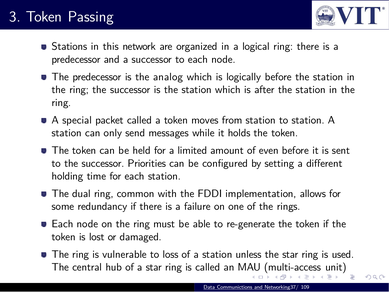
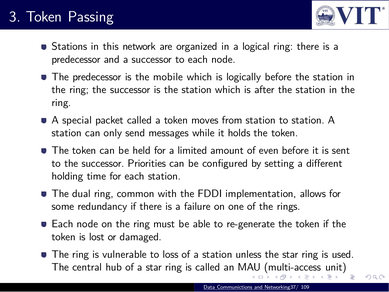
analog: analog -> mobile (168, 77)
